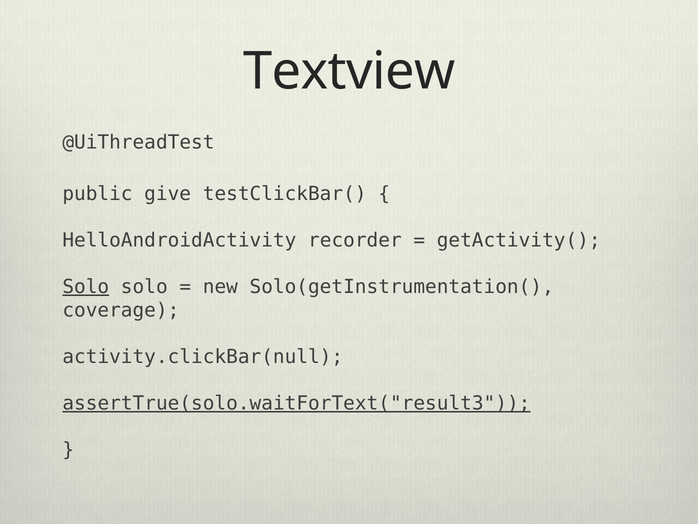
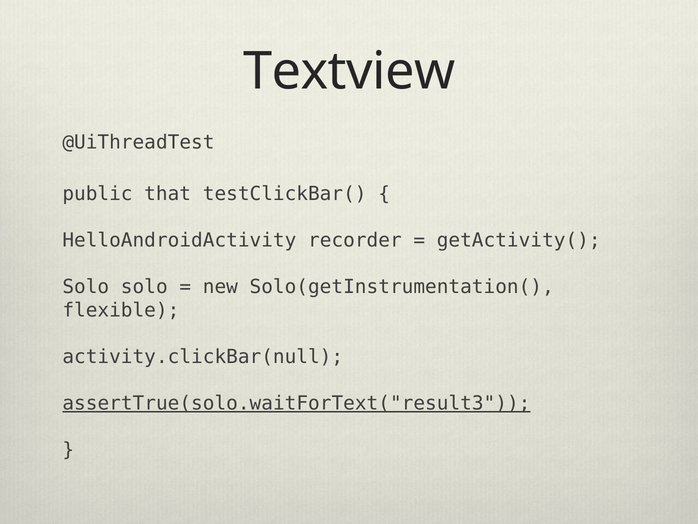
give: give -> that (168, 193)
Solo underline: present -> none (86, 287)
coverage: coverage -> flexible (121, 310)
